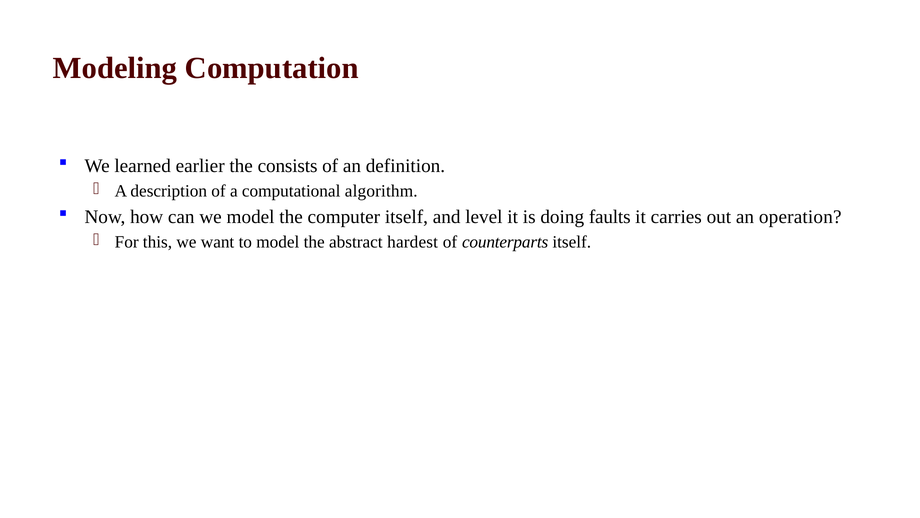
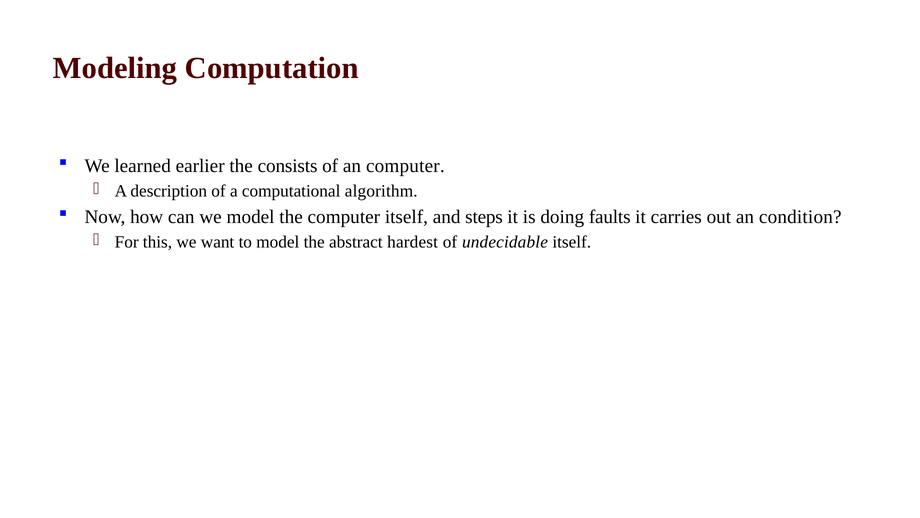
an definition: definition -> computer (405, 166)
level: level -> steps (484, 217)
operation: operation -> condition (800, 217)
counterparts: counterparts -> undecidable (505, 242)
